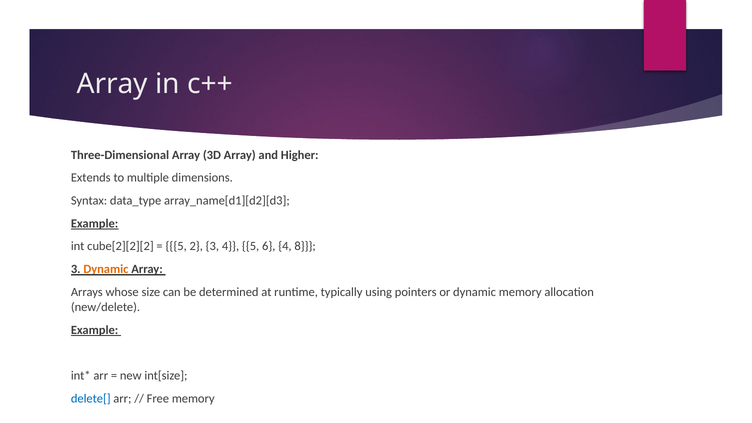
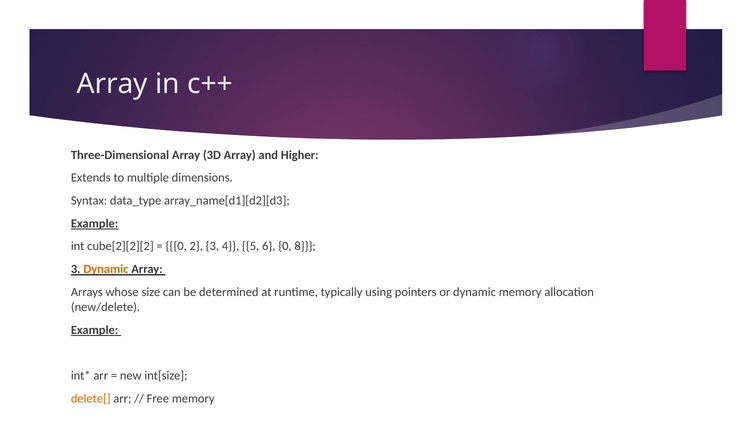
5: 5 -> 0 (176, 246)
6 4: 4 -> 0 (285, 246)
delete[ colour: blue -> orange (91, 399)
